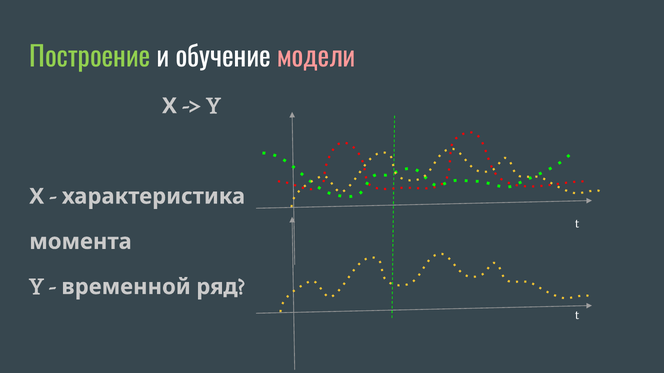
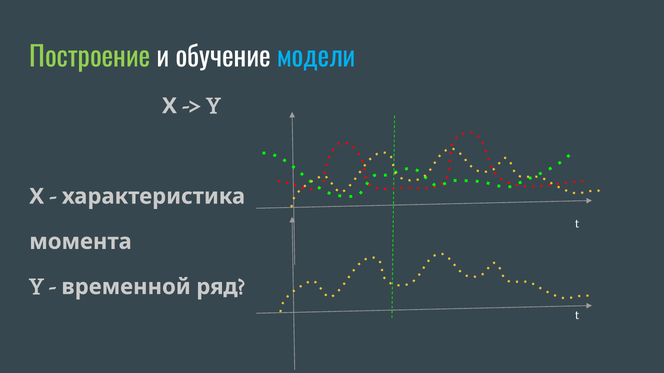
модели colour: pink -> light blue (316, 57)
